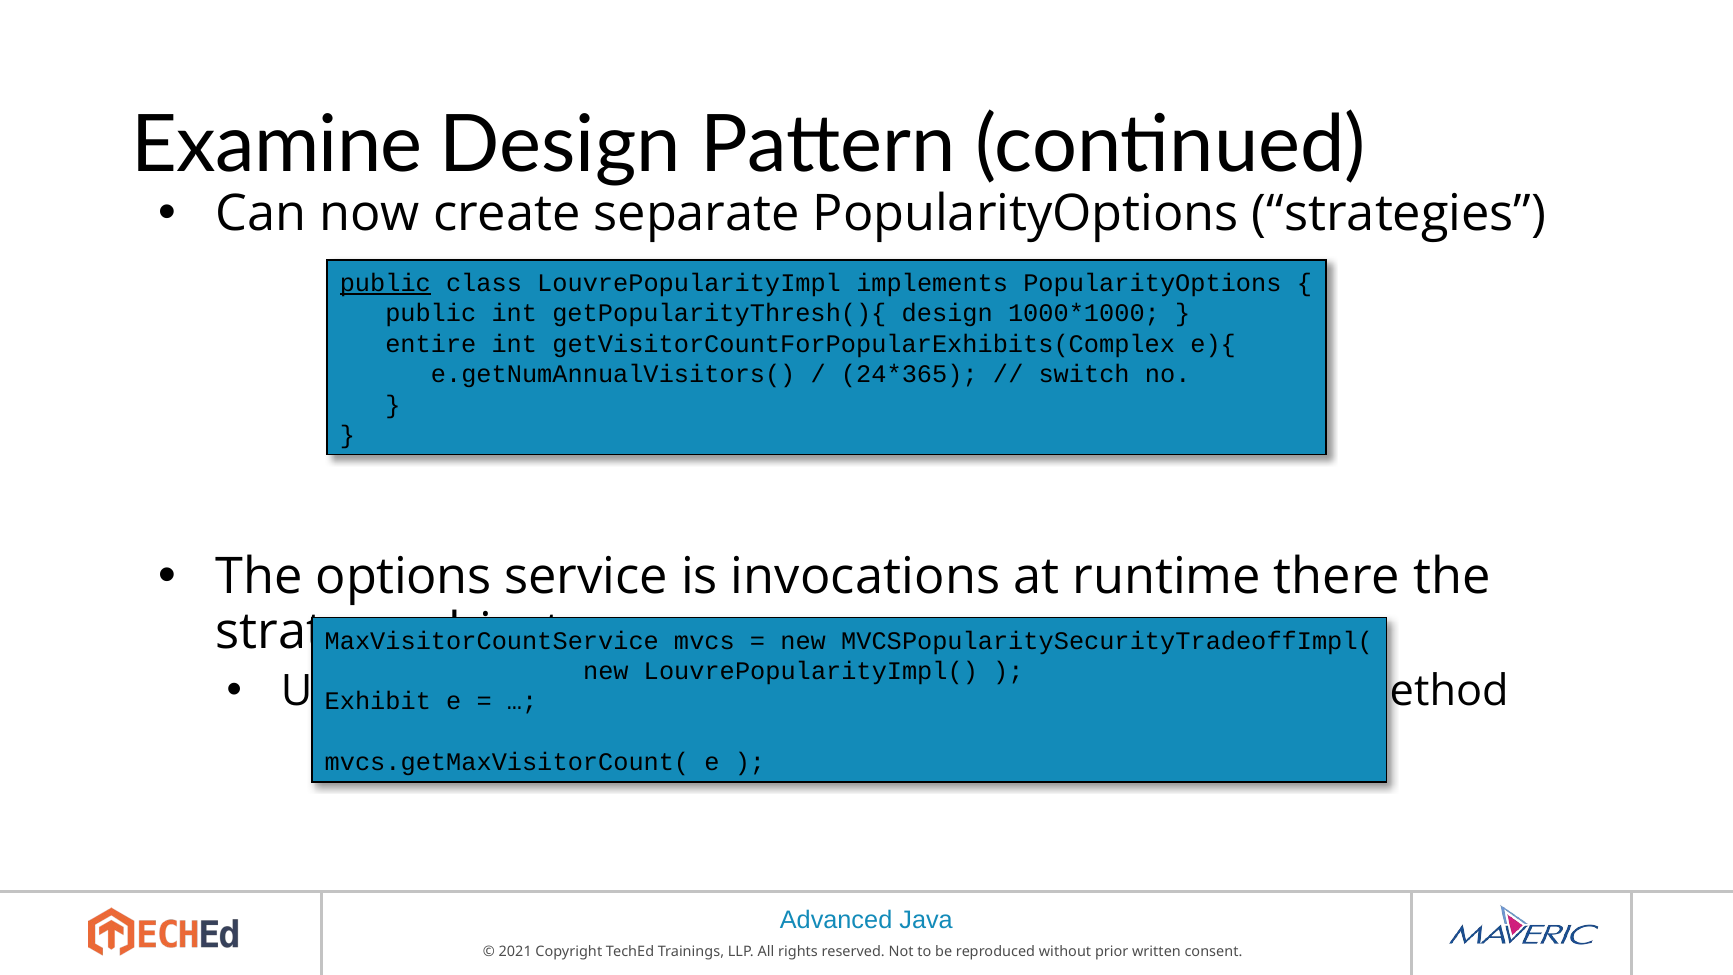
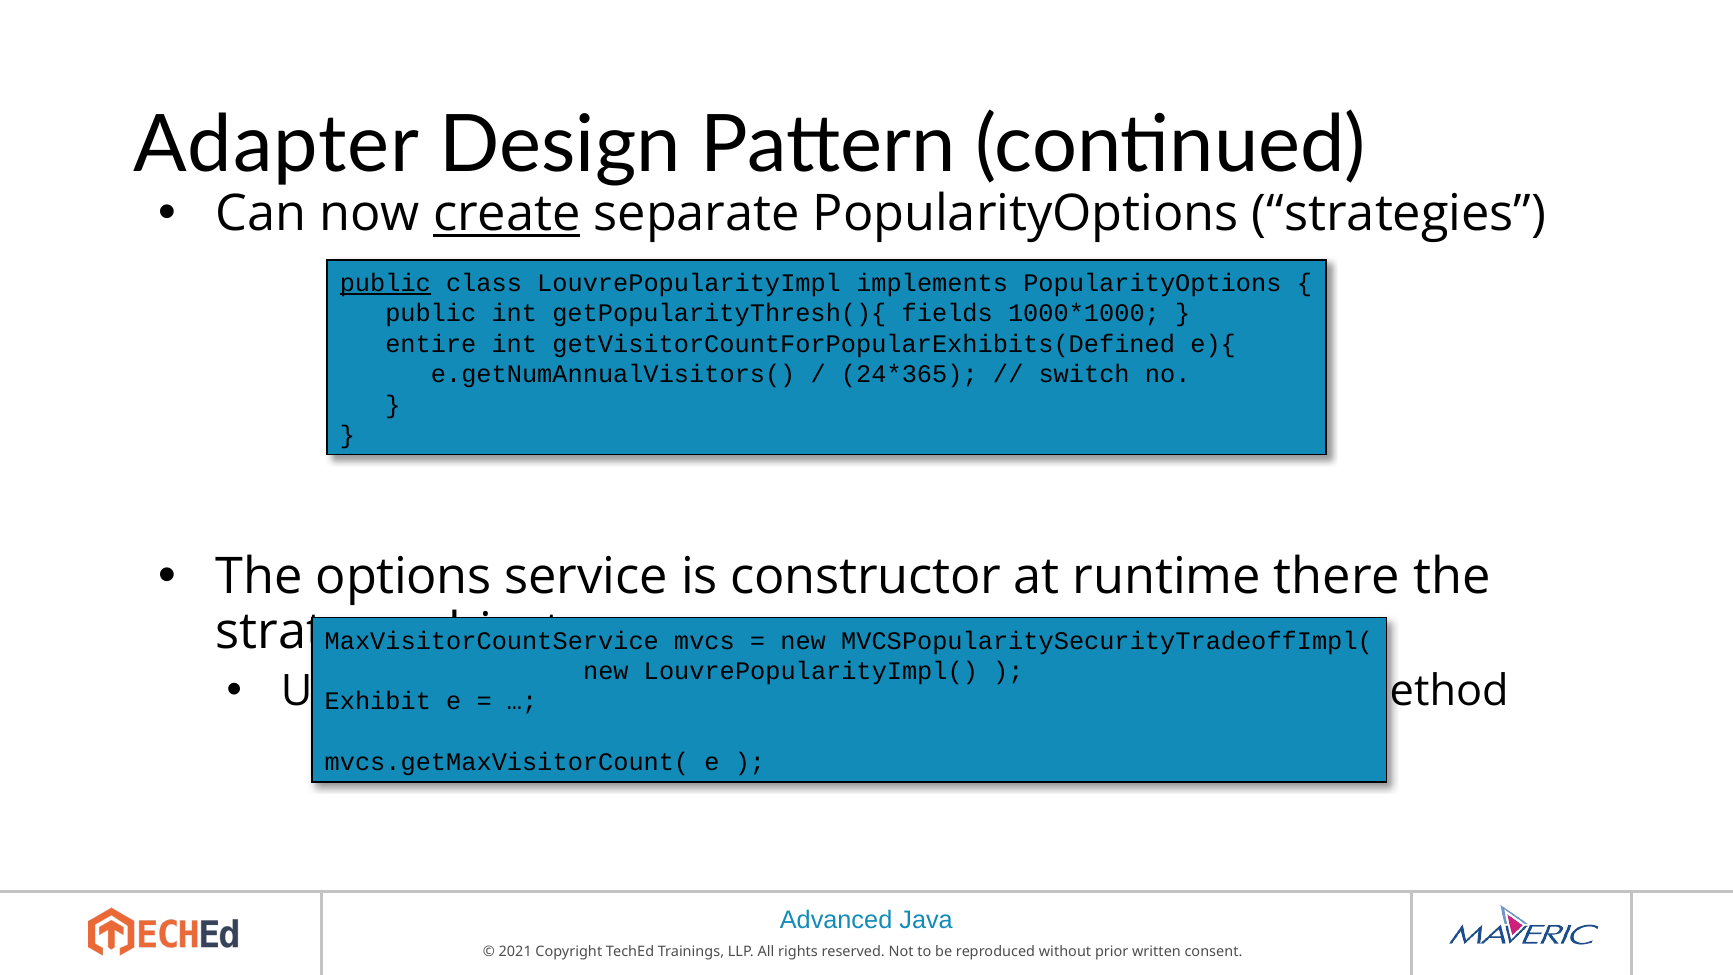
Examine: Examine -> Adapter (276, 146)
create underline: none -> present (507, 213)
getPopularityThresh(){ design: design -> fields (947, 314)
getVisitorCountForPopularExhibits(Complex: getVisitorCountForPopularExhibits(Complex -> getVisitorCountForPopularExhibits(Defined (864, 344)
is invocations: invocations -> constructor (866, 577)
